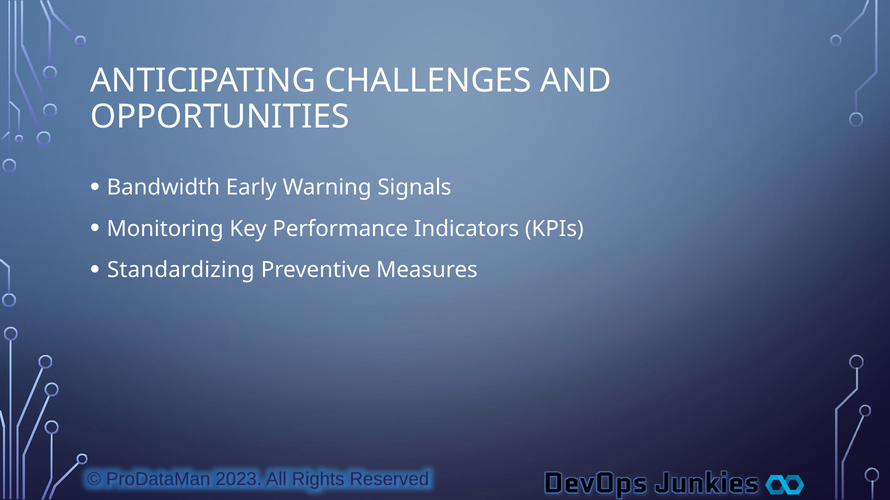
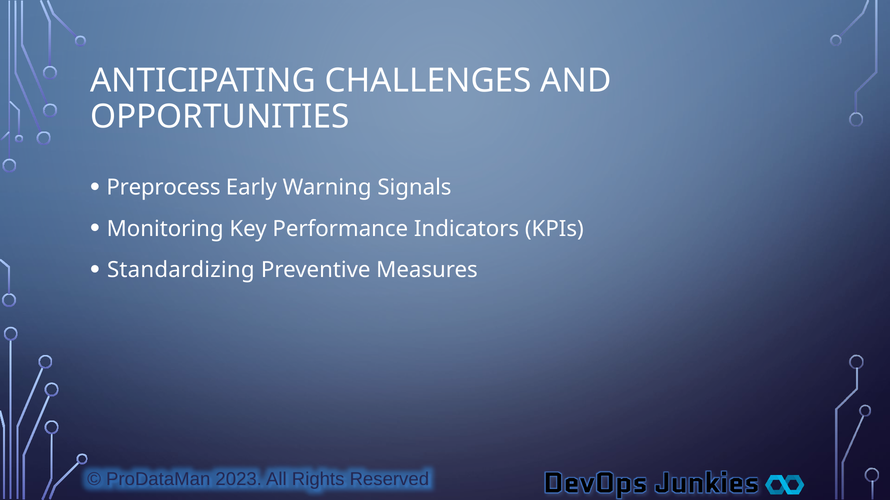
Bandwidth: Bandwidth -> Preprocess (163, 188)
